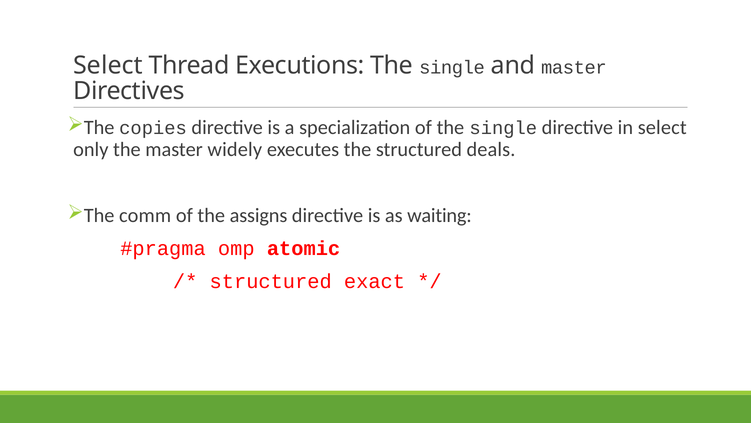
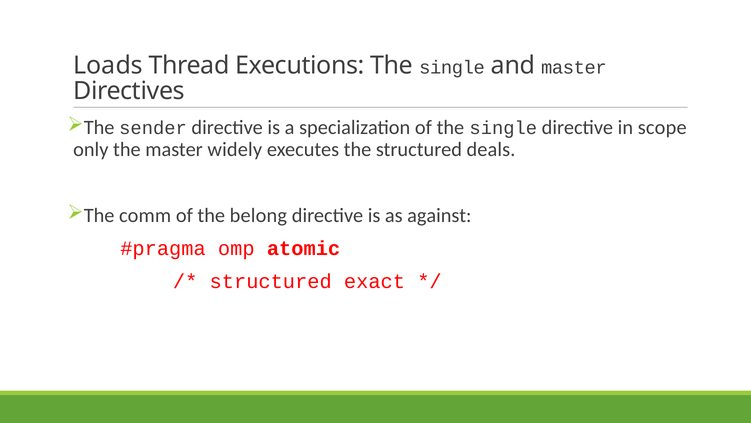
Select: Select -> Loads (108, 65)
copies: copies -> sender (153, 128)
in select: select -> scope (662, 127)
assigns: assigns -> belong (258, 215)
waiting: waiting -> against (439, 215)
